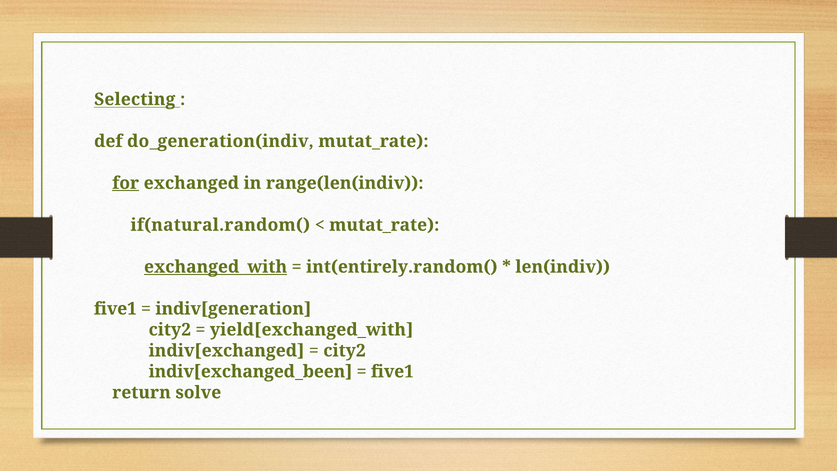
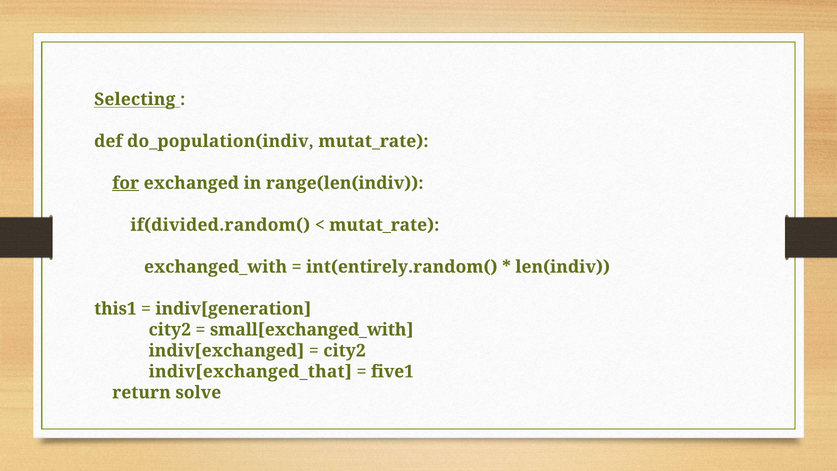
do_generation(indiv: do_generation(indiv -> do_population(indiv (220, 141)
if(natural.random(: if(natural.random( -> if(divided.random( (220, 225)
exchanged_with underline: present -> none (216, 267)
five1: five1 -> this1 (115, 309)
yield[exchanged_with: yield[exchanged_with -> small[exchanged_with (312, 330)
indiv[exchanged_been: indiv[exchanged_been -> indiv[exchanged_that (250, 371)
